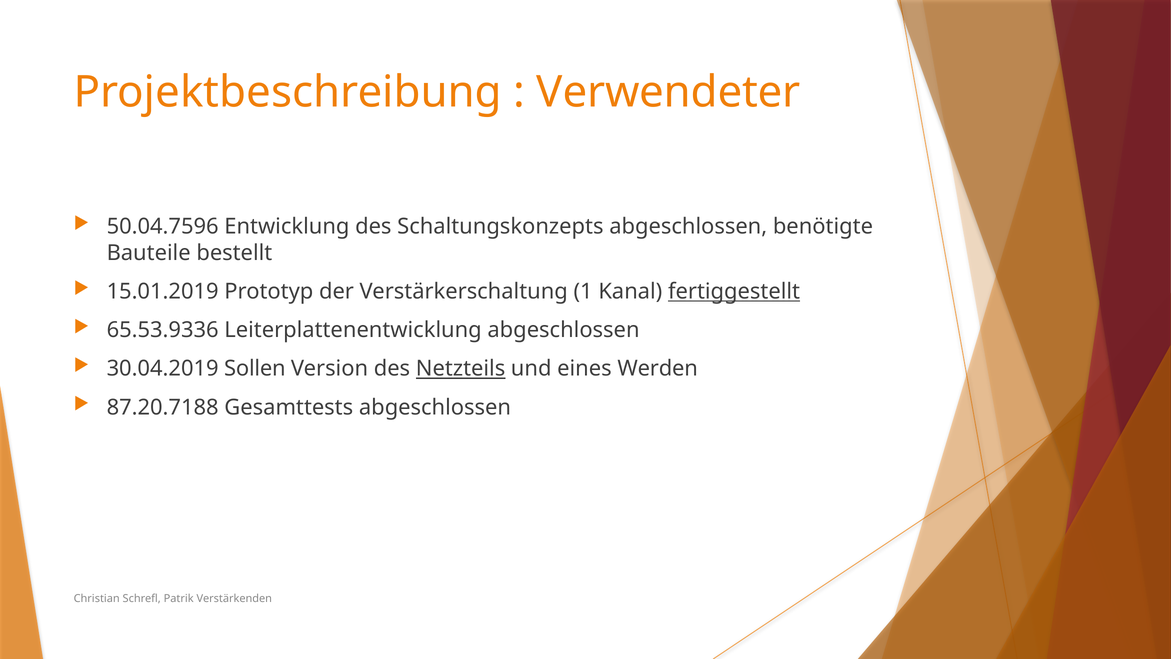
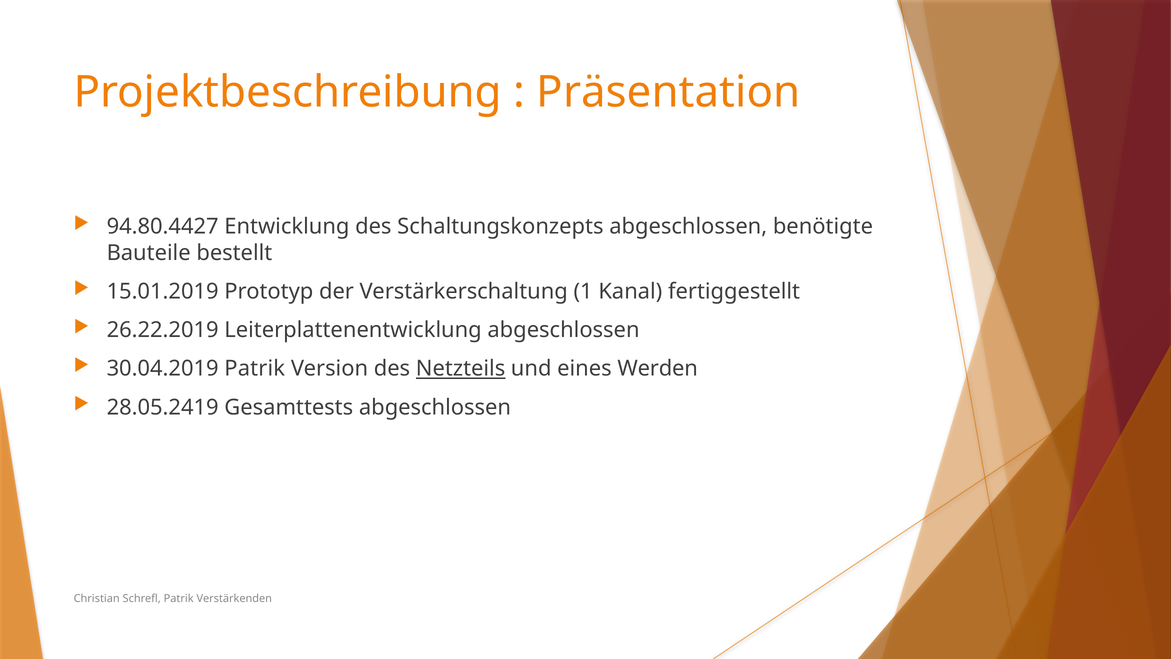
Verwendeter: Verwendeter -> Präsentation (668, 92)
50.04.7596: 50.04.7596 -> 94.80.4427 (163, 227)
fertiggestellt underline: present -> none (734, 291)
65.53.9336: 65.53.9336 -> 26.22.2019 (163, 330)
30.04.2019 Sollen: Sollen -> Patrik (255, 369)
87.20.7188: 87.20.7188 -> 28.05.2419 (163, 407)
